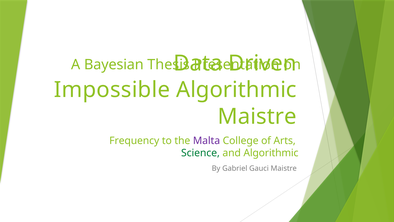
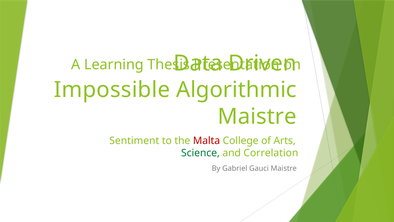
Bayesian: Bayesian -> Learning (114, 64)
Frequency: Frequency -> Sentiment (134, 140)
Malta colour: purple -> red (207, 140)
and Algorithmic: Algorithmic -> Correlation (271, 153)
